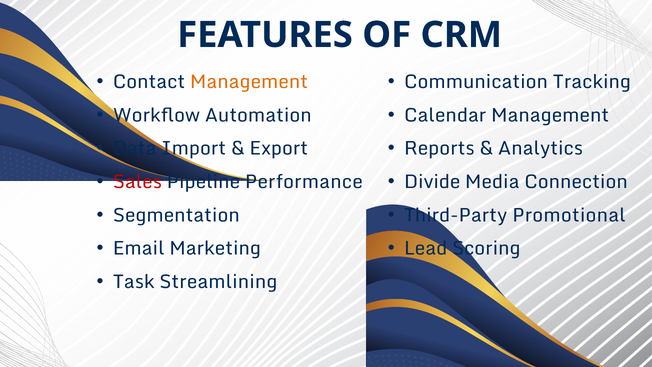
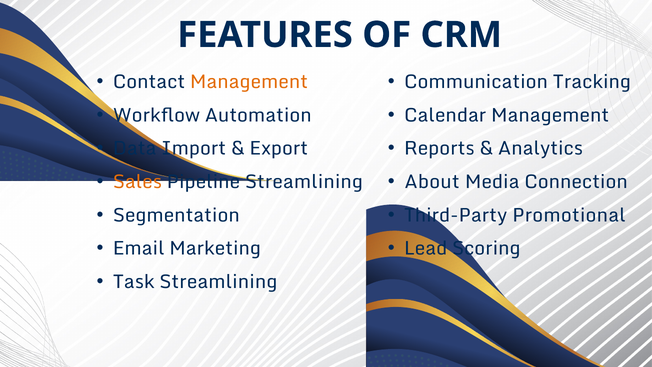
Sales colour: red -> orange (137, 182)
Pipeline Performance: Performance -> Streamlining (304, 182)
Divide: Divide -> About (432, 182)
